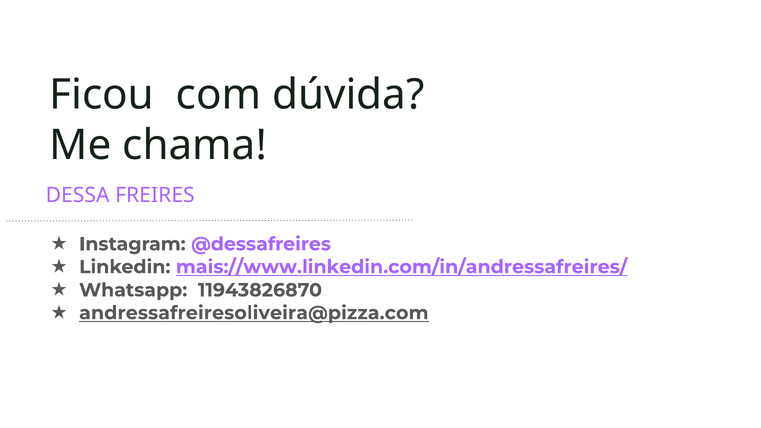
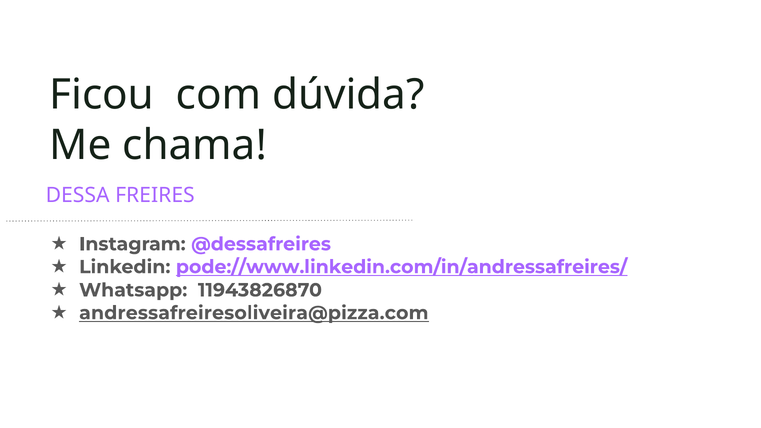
mais://www.linkedin.com/in/andressafreires/: mais://www.linkedin.com/in/andressafreires/ -> pode://www.linkedin.com/in/andressafreires/ (402, 267)
